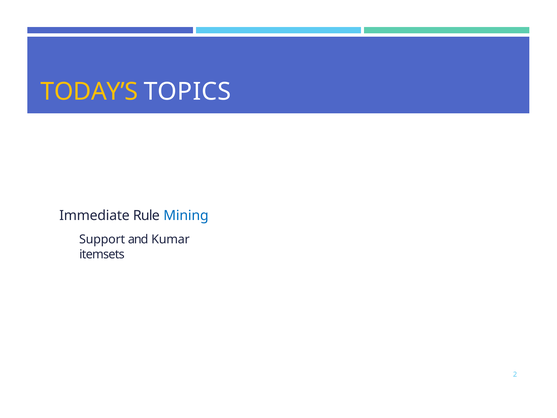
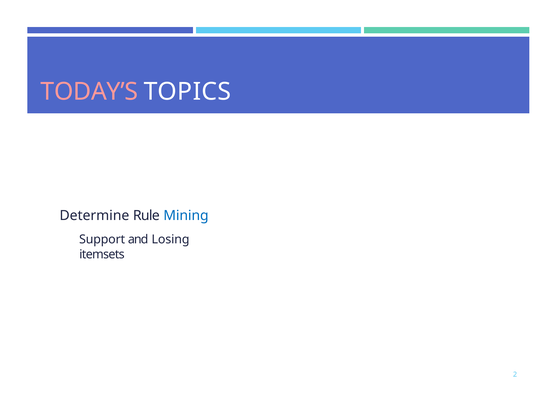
TODAY’S colour: yellow -> pink (89, 92)
Immediate: Immediate -> Determine (94, 216)
Kumar: Kumar -> Losing (171, 239)
